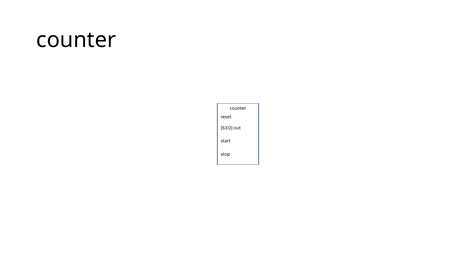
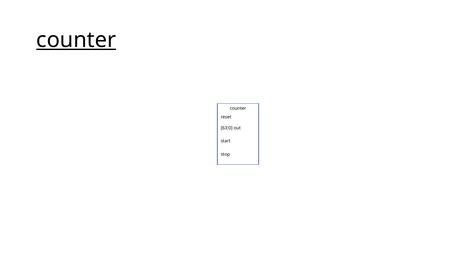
counter underline: none -> present (76, 40)
